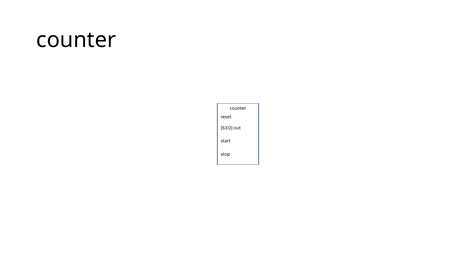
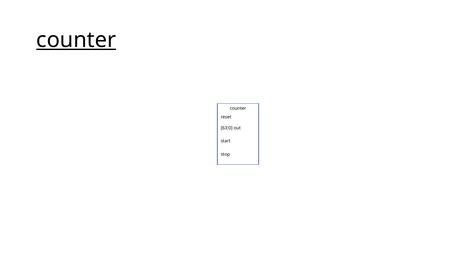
counter underline: none -> present (76, 40)
